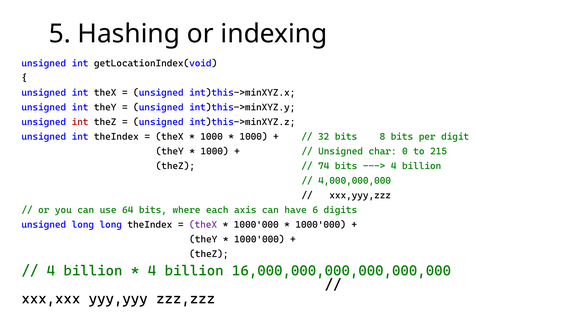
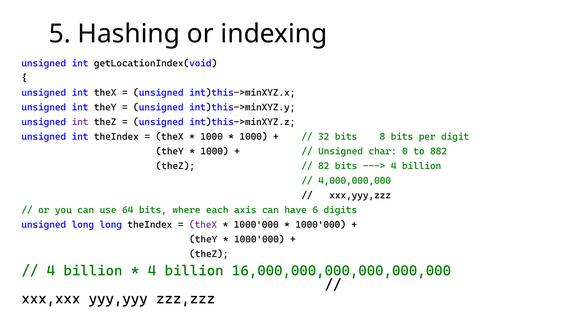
int colour: red -> purple (80, 122)
215: 215 -> 882 (439, 152)
74: 74 -> 82 (324, 166)
